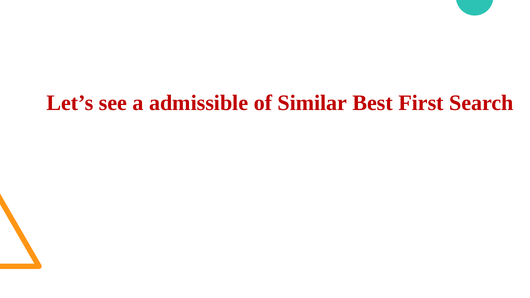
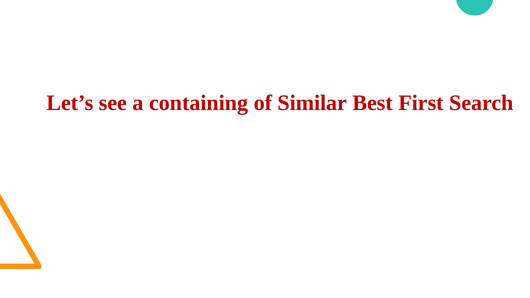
admissible: admissible -> containing (199, 103)
